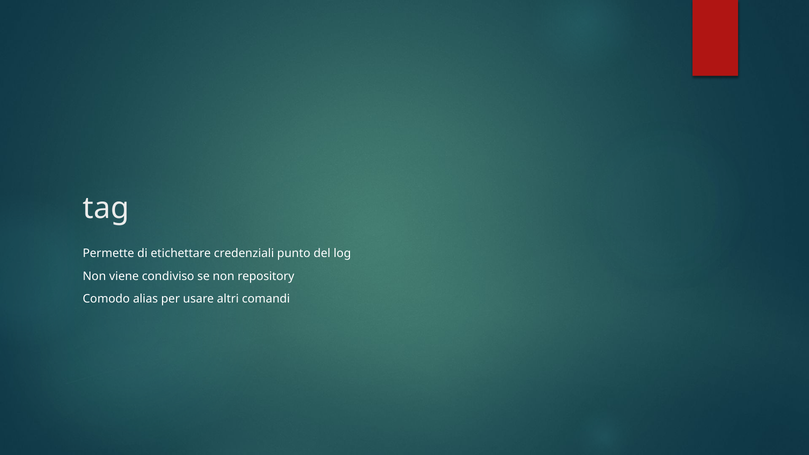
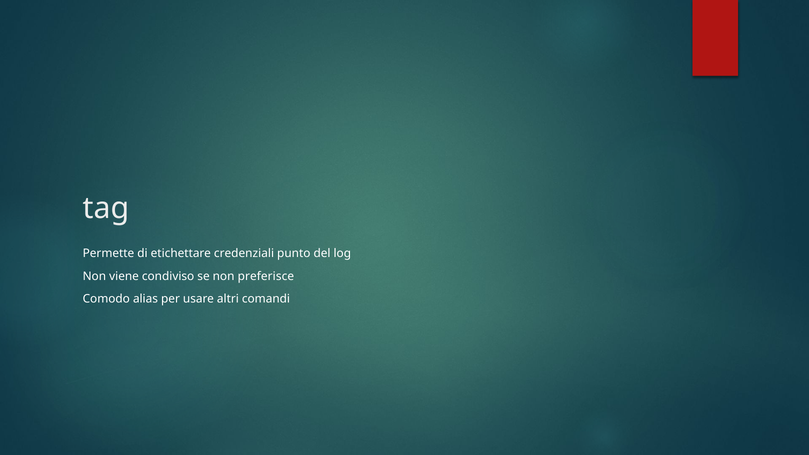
repository: repository -> preferisce (266, 276)
